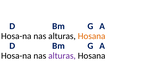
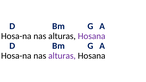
Hosana colour: orange -> purple (92, 36)
